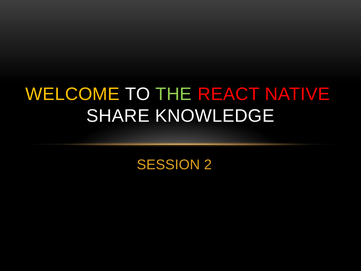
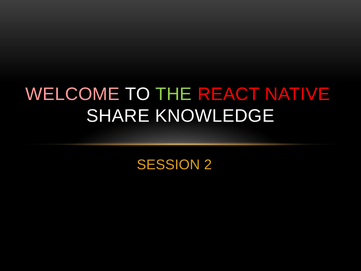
WELCOME colour: yellow -> pink (73, 94)
